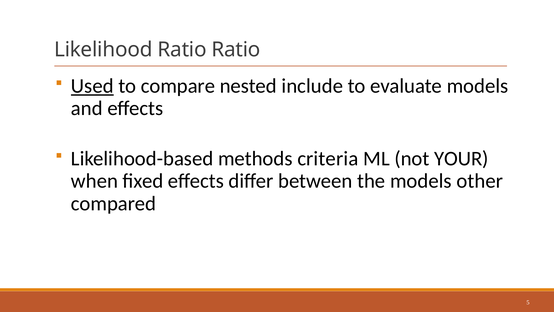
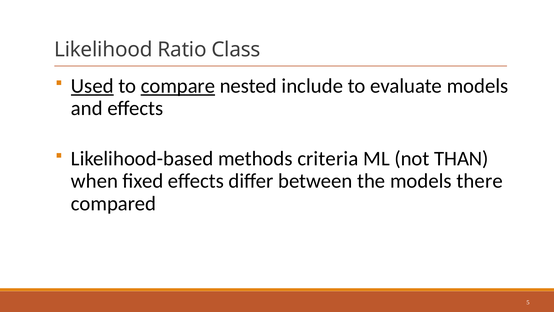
Ratio Ratio: Ratio -> Class (236, 50)
compare underline: none -> present (178, 86)
YOUR: YOUR -> THAN (461, 158)
other: other -> there (480, 181)
